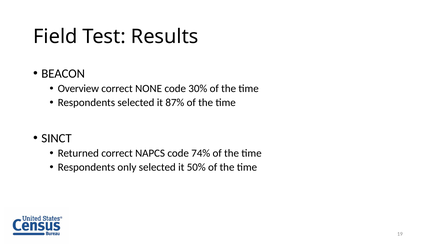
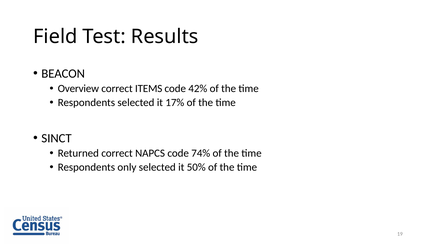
NONE: NONE -> ITEMS (149, 89)
30%: 30% -> 42% (198, 89)
87%: 87% -> 17% (175, 103)
